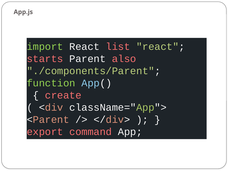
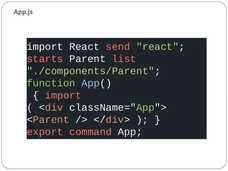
import colour: light green -> white (45, 47)
list: list -> send (118, 47)
also: also -> list (124, 59)
create: create -> import (63, 95)
